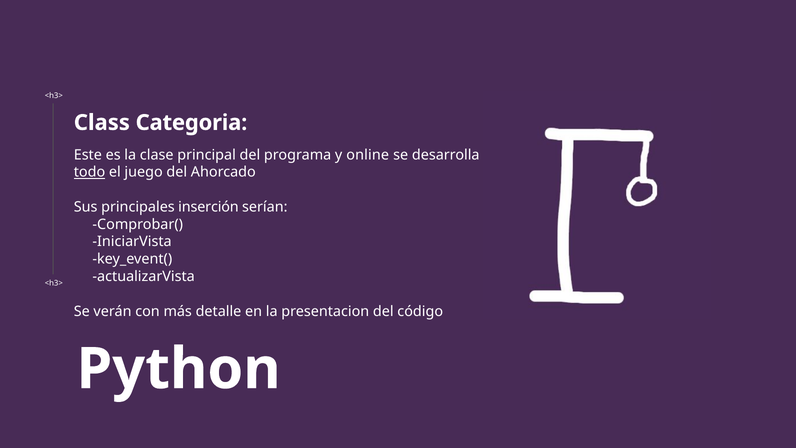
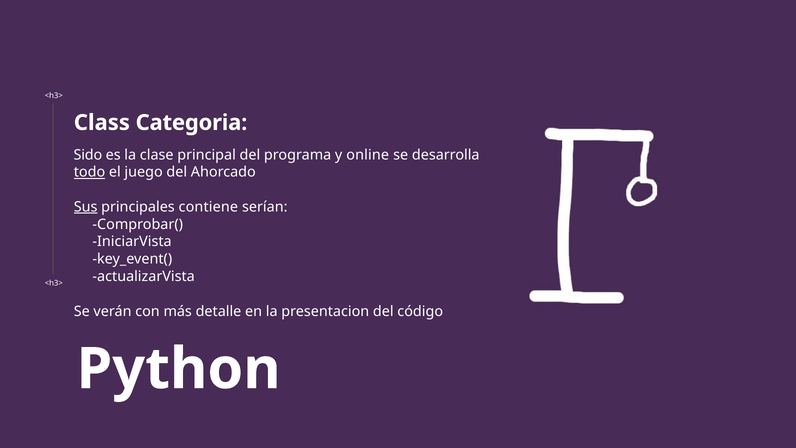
Este: Este -> Sido (88, 155)
Sus underline: none -> present (86, 207)
inserción: inserción -> contiene (208, 207)
